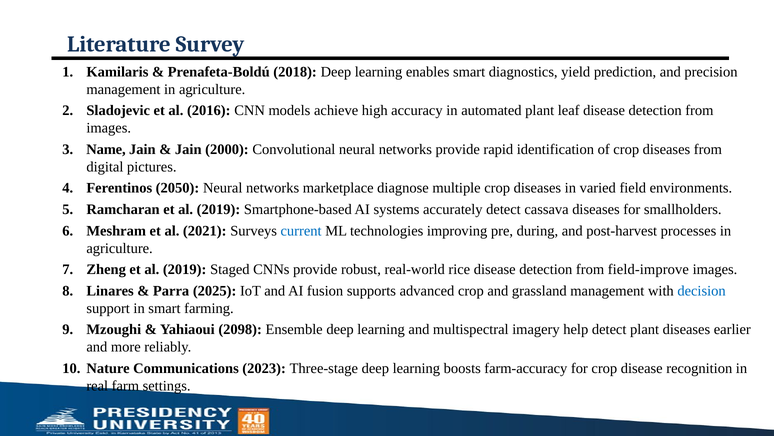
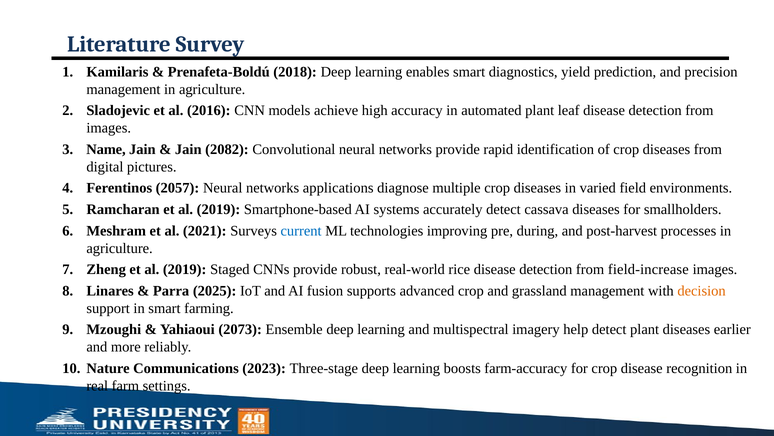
2000: 2000 -> 2082 (227, 149)
2050: 2050 -> 2057 (177, 188)
marketplace: marketplace -> applications (338, 188)
field-improve: field-improve -> field-increase (648, 269)
decision colour: blue -> orange (702, 290)
2098: 2098 -> 2073 (240, 329)
